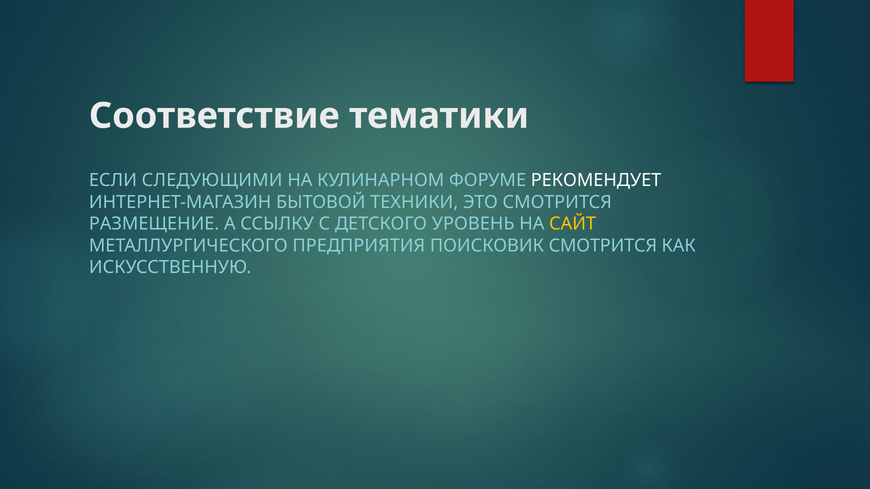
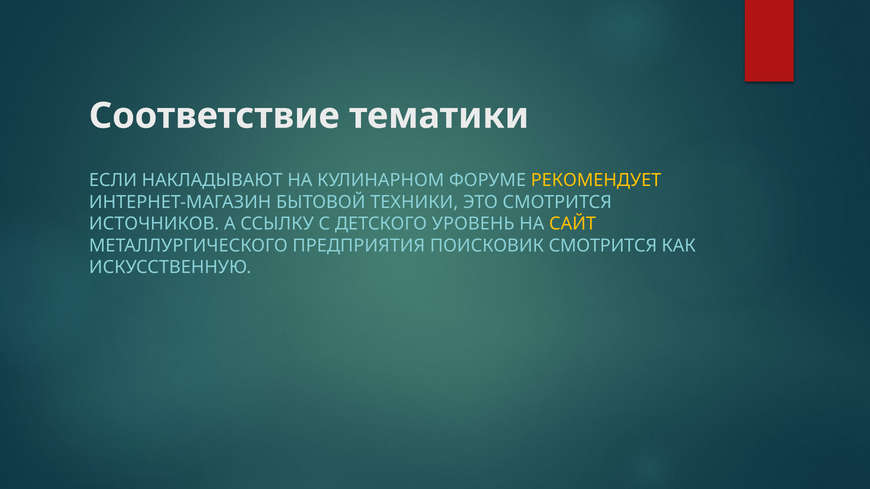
СЛЕДУЮЩИМИ: СЛЕДУЮЩИМИ -> НАКЛАДЫВАЮТ (212, 181)
РЕКОМЕНДУЕТ colour: white -> yellow (596, 181)
РАЗМЕЩЕНИЕ: РАЗМЕЩЕНИЕ -> ИСТОЧНИКОВ (154, 224)
